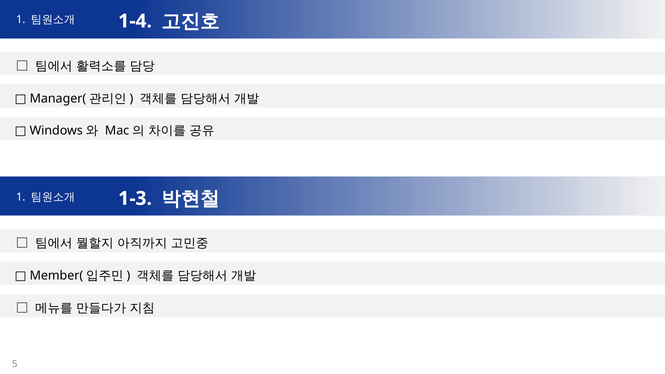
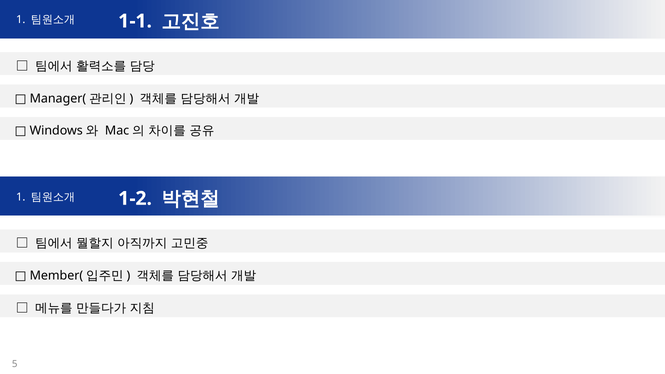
1-4: 1-4 -> 1-1 (135, 21)
1-3: 1-3 -> 1-2 (135, 198)
